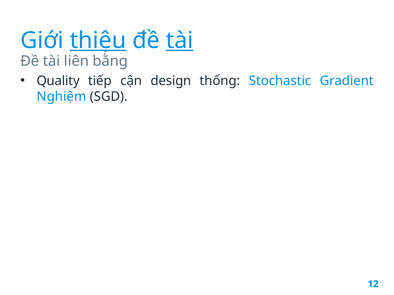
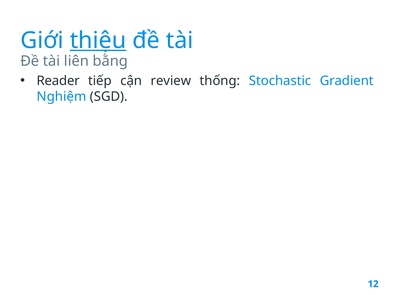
tài underline: present -> none (180, 40)
Quality: Quality -> Reader (58, 81)
design: design -> review (171, 81)
